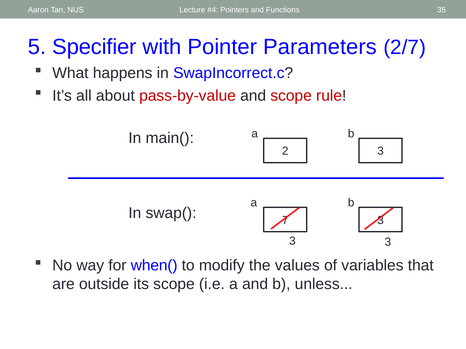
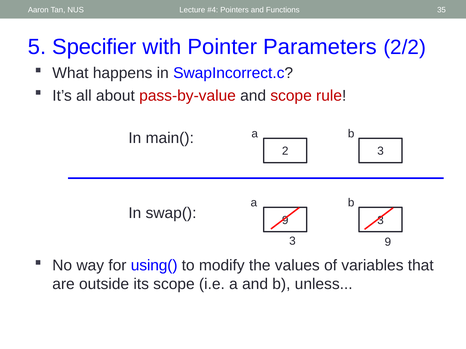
2/7: 2/7 -> 2/2 (405, 47)
swap( 7: 7 -> 9 (285, 221)
3 3: 3 -> 9 (388, 242)
when(: when( -> using( (154, 266)
